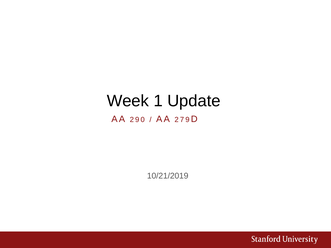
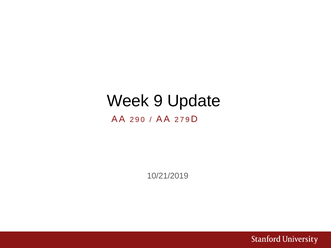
1: 1 -> 9 (158, 101)
